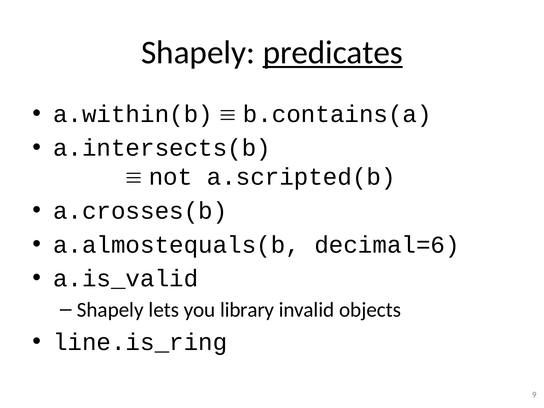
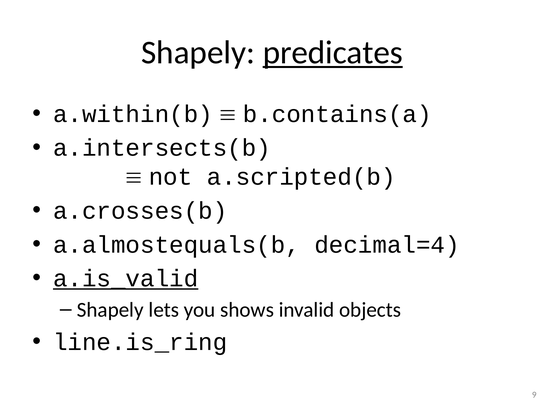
decimal=6: decimal=6 -> decimal=4 (387, 245)
a.is_valid underline: none -> present (126, 279)
library: library -> shows (247, 310)
